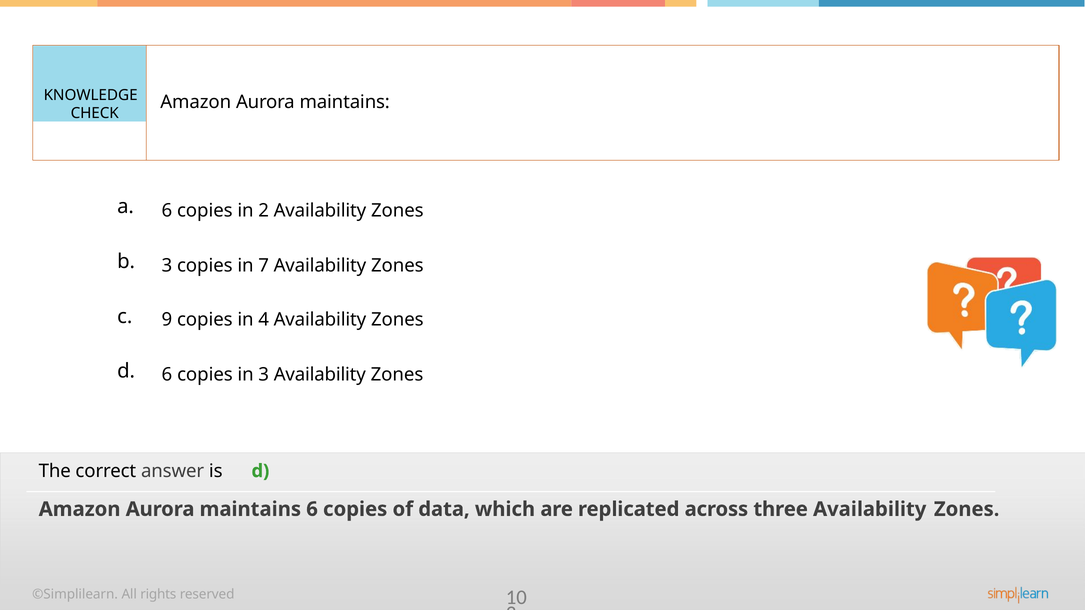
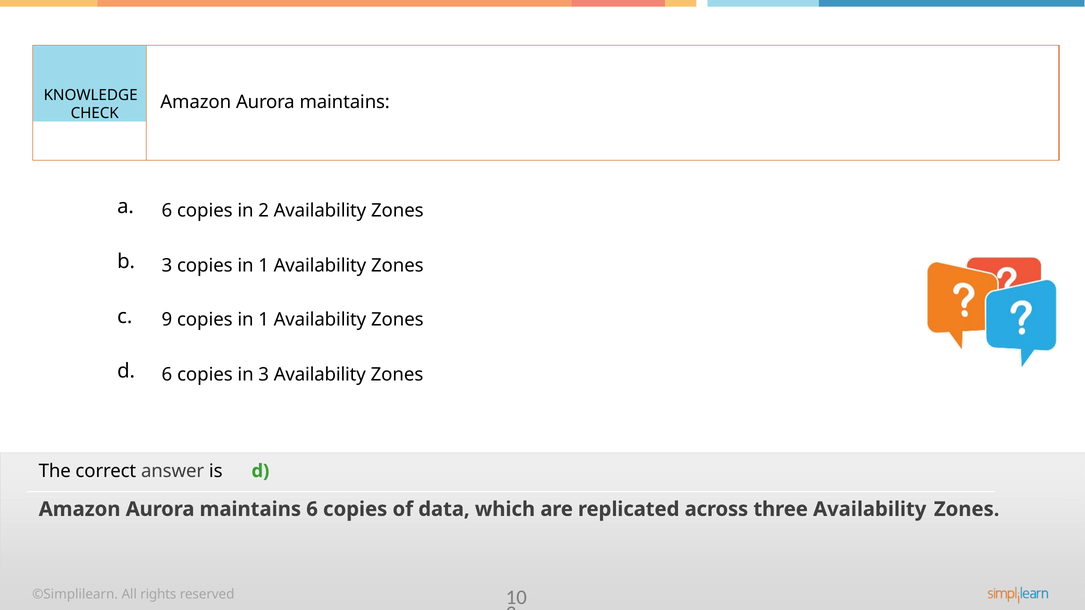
3 copies in 7: 7 -> 1 (264, 266)
9 copies in 4: 4 -> 1 (264, 320)
